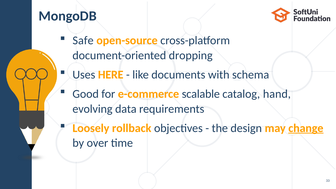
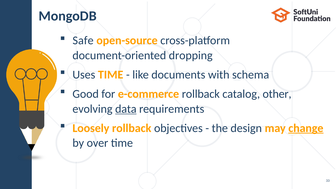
Uses HERE: HERE -> TIME (111, 75)
e-commerce scalable: scalable -> rollback (201, 94)
hand: hand -> other (277, 94)
data underline: none -> present (126, 109)
